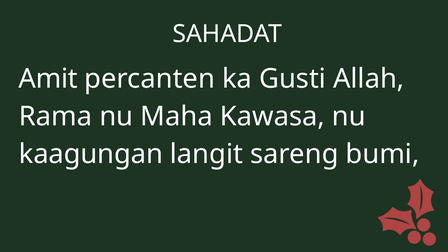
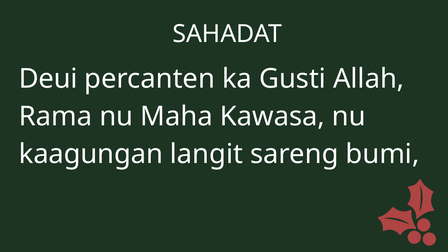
Amit: Amit -> Deui (48, 79)
